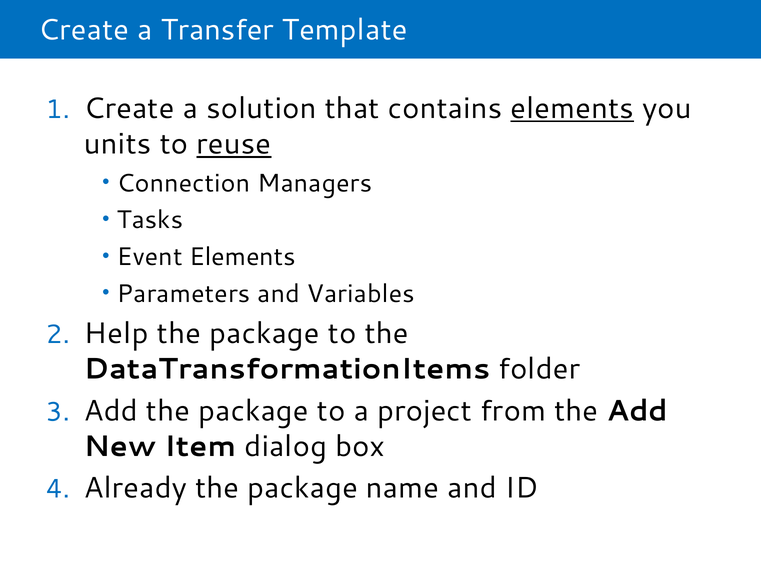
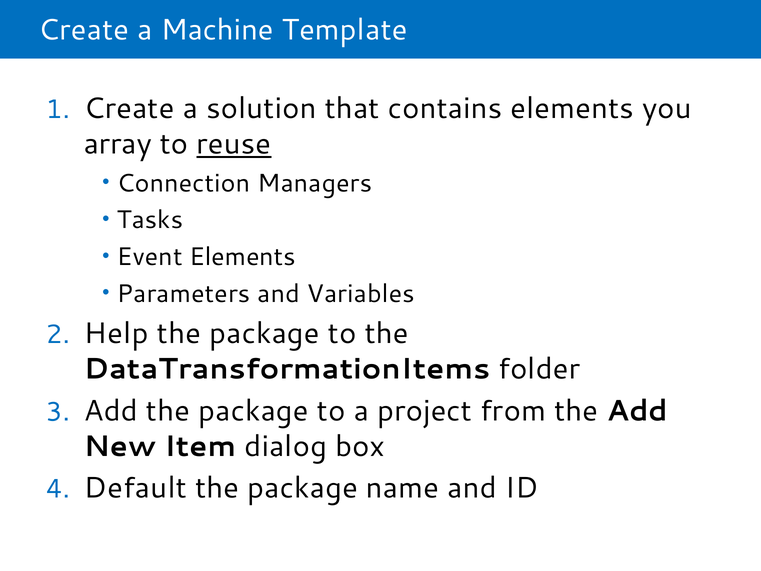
Transfer: Transfer -> Machine (217, 30)
elements underline: present -> none (572, 109)
units: units -> array (118, 144)
Already: Already -> Default (135, 488)
